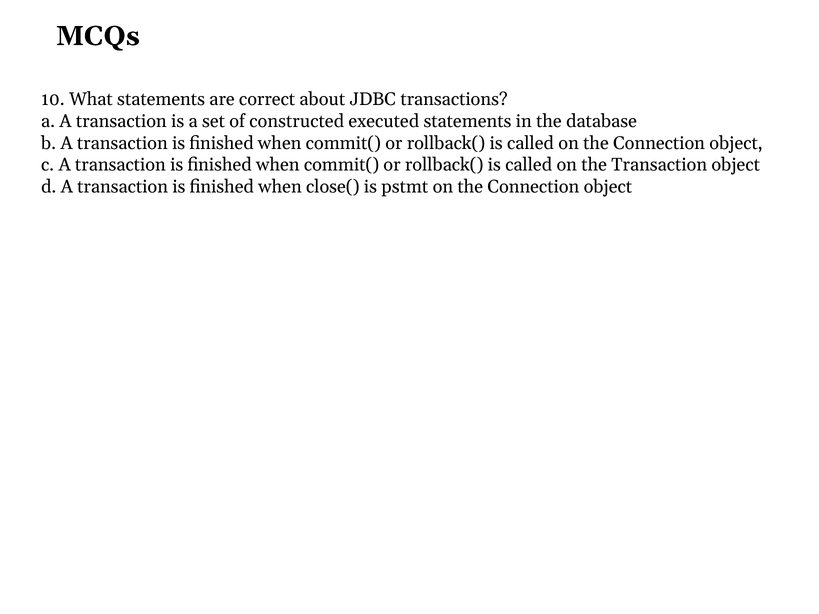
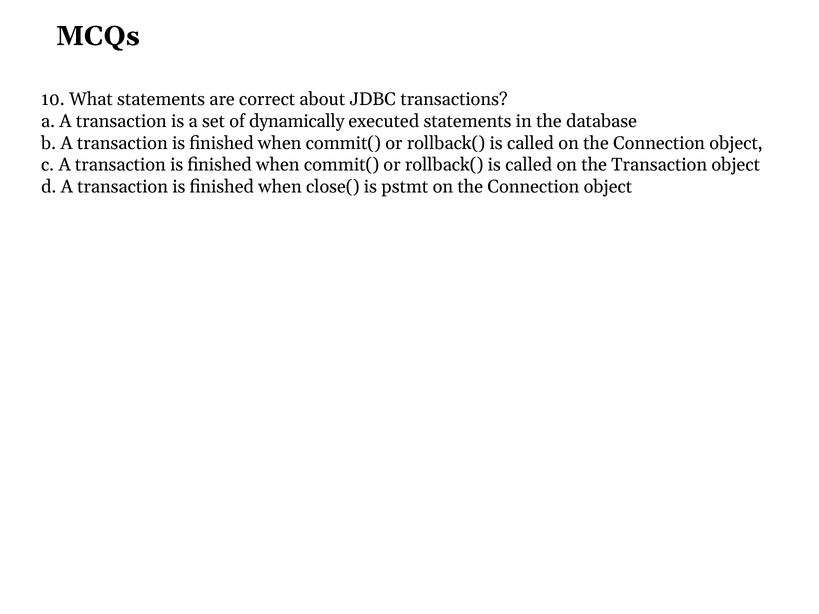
constructed: constructed -> dynamically (297, 121)
